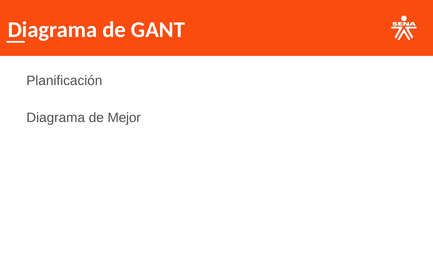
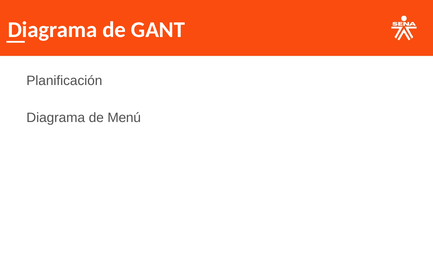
Mejor: Mejor -> Menú (124, 118)
